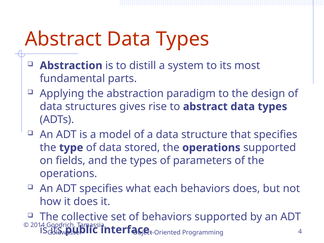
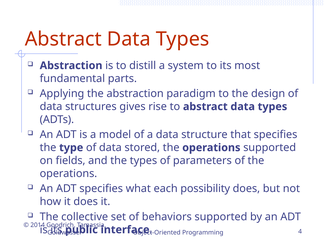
each behaviors: behaviors -> possibility (205, 189)
